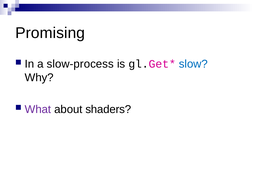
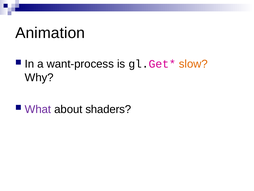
Promising: Promising -> Animation (50, 33)
slow-process: slow-process -> want-process (80, 64)
slow colour: blue -> orange (193, 64)
